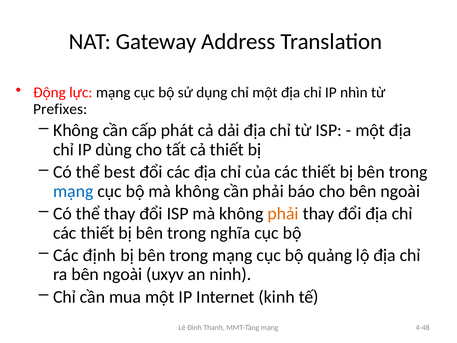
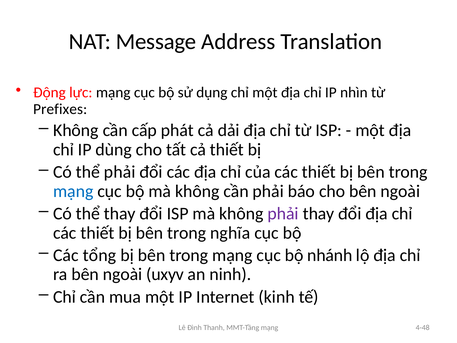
Gateway: Gateway -> Message (156, 42)
thể best: best -> phải (120, 172)
phải colour: orange -> purple (283, 213)
định: định -> tổng (99, 255)
quảng: quảng -> nhánh (330, 255)
